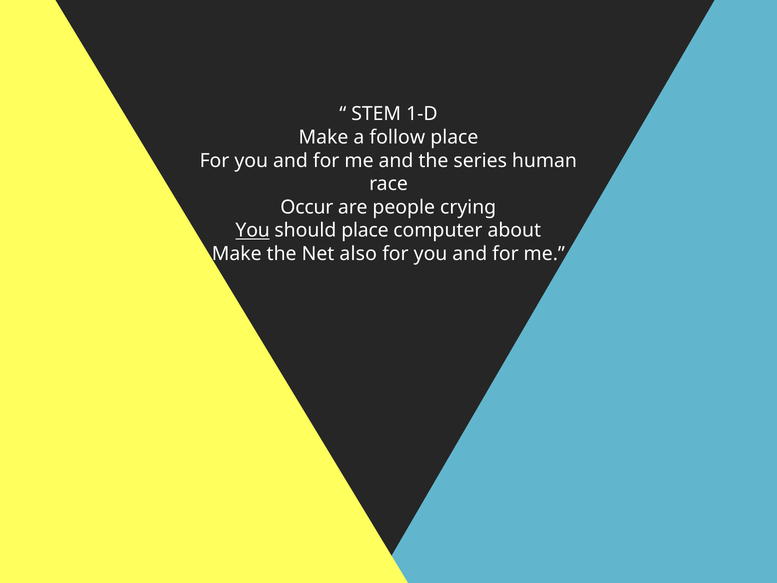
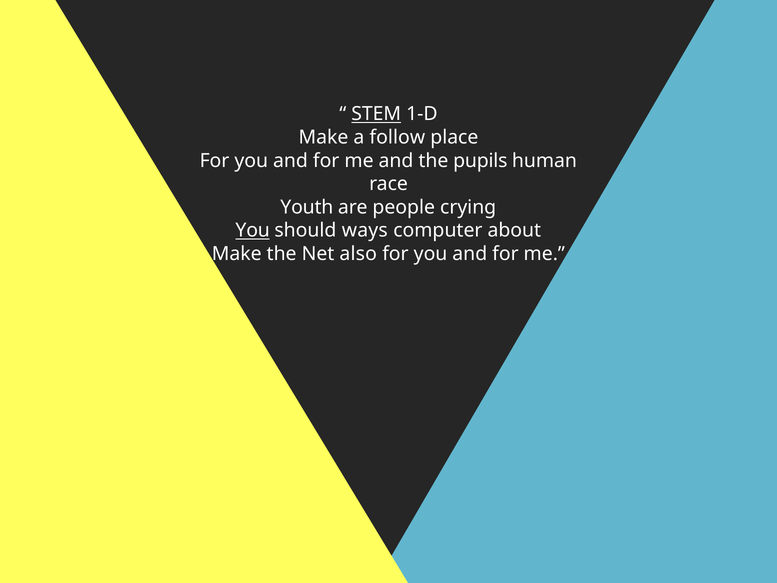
STEM underline: none -> present (376, 114)
series: series -> pupils (480, 161)
Occur: Occur -> Youth (307, 207)
should place: place -> ways (365, 230)
